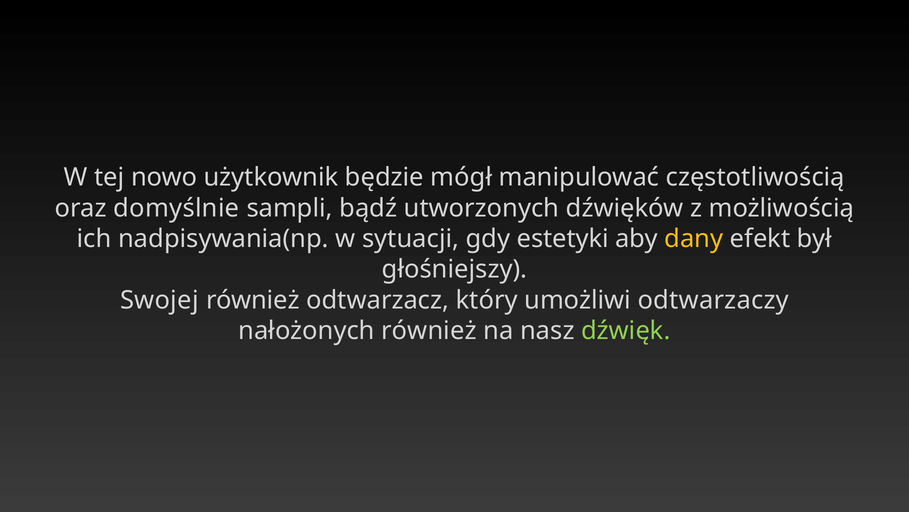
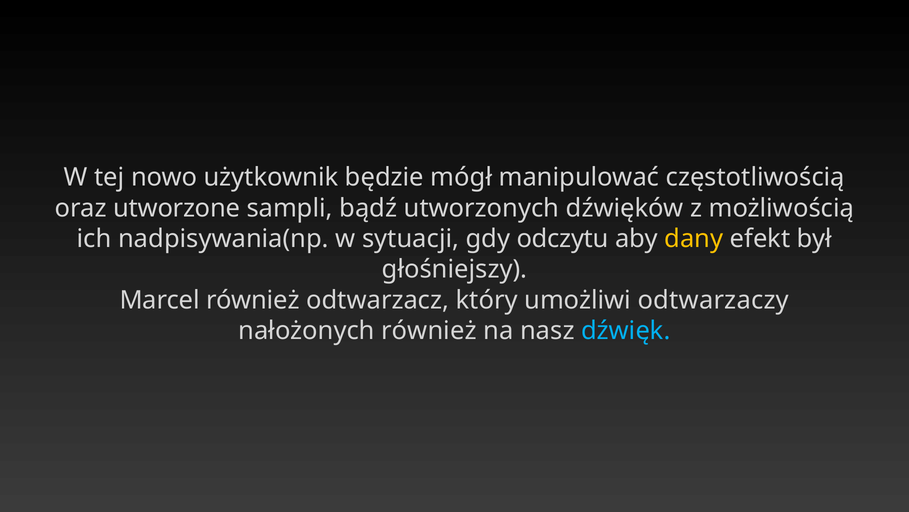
domyślnie: domyślnie -> utworzone (177, 208)
estetyki: estetyki -> odczytu (563, 239)
Swojej: Swojej -> Marcel (160, 300)
dźwięk colour: light green -> light blue (626, 331)
